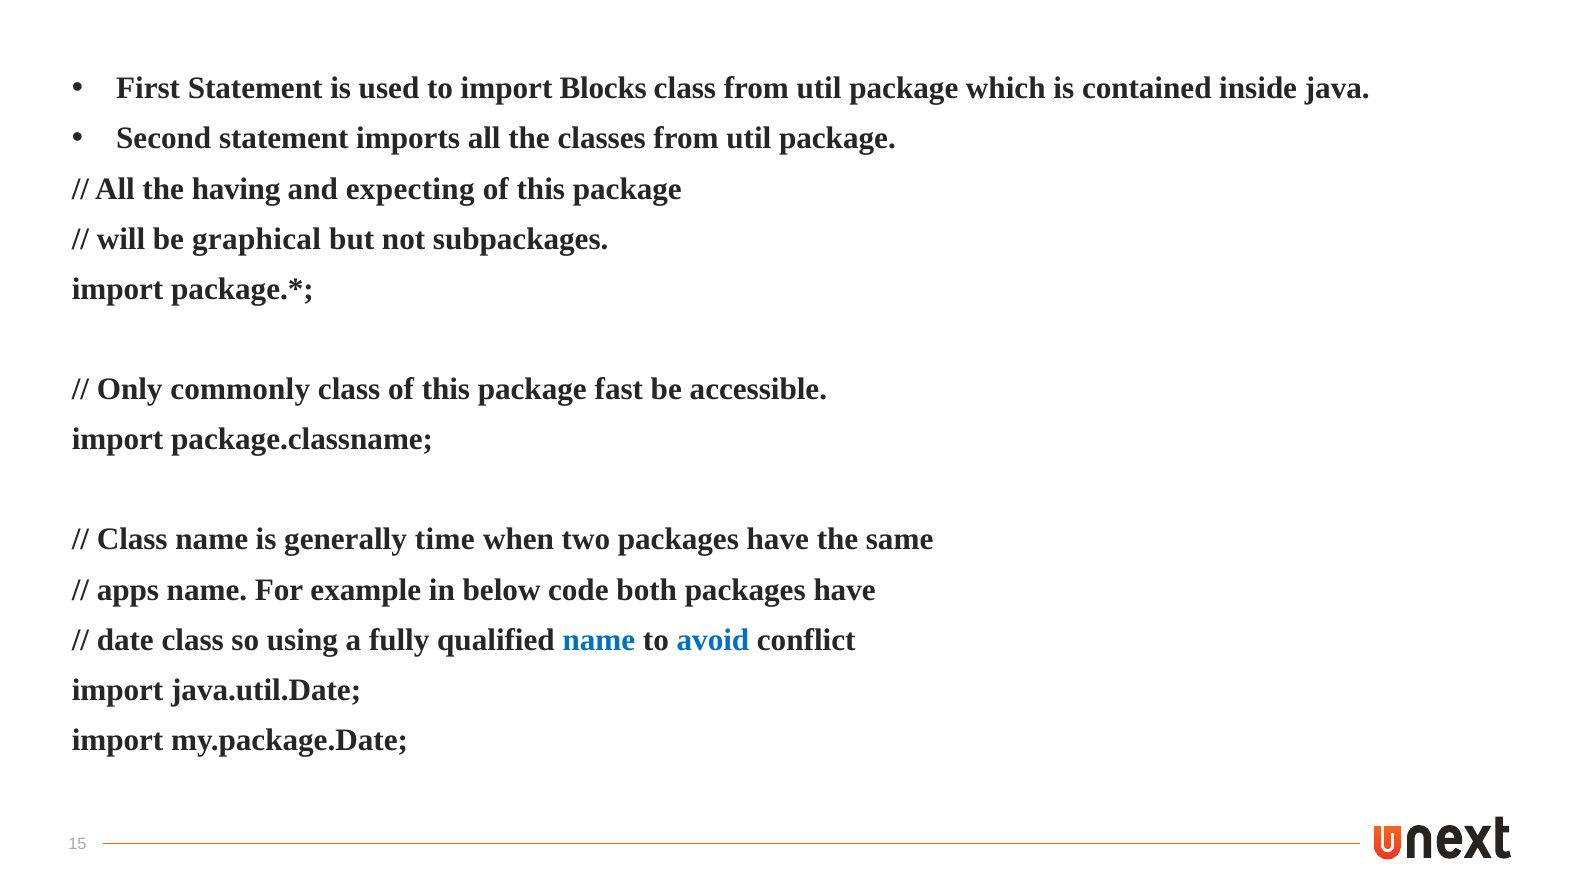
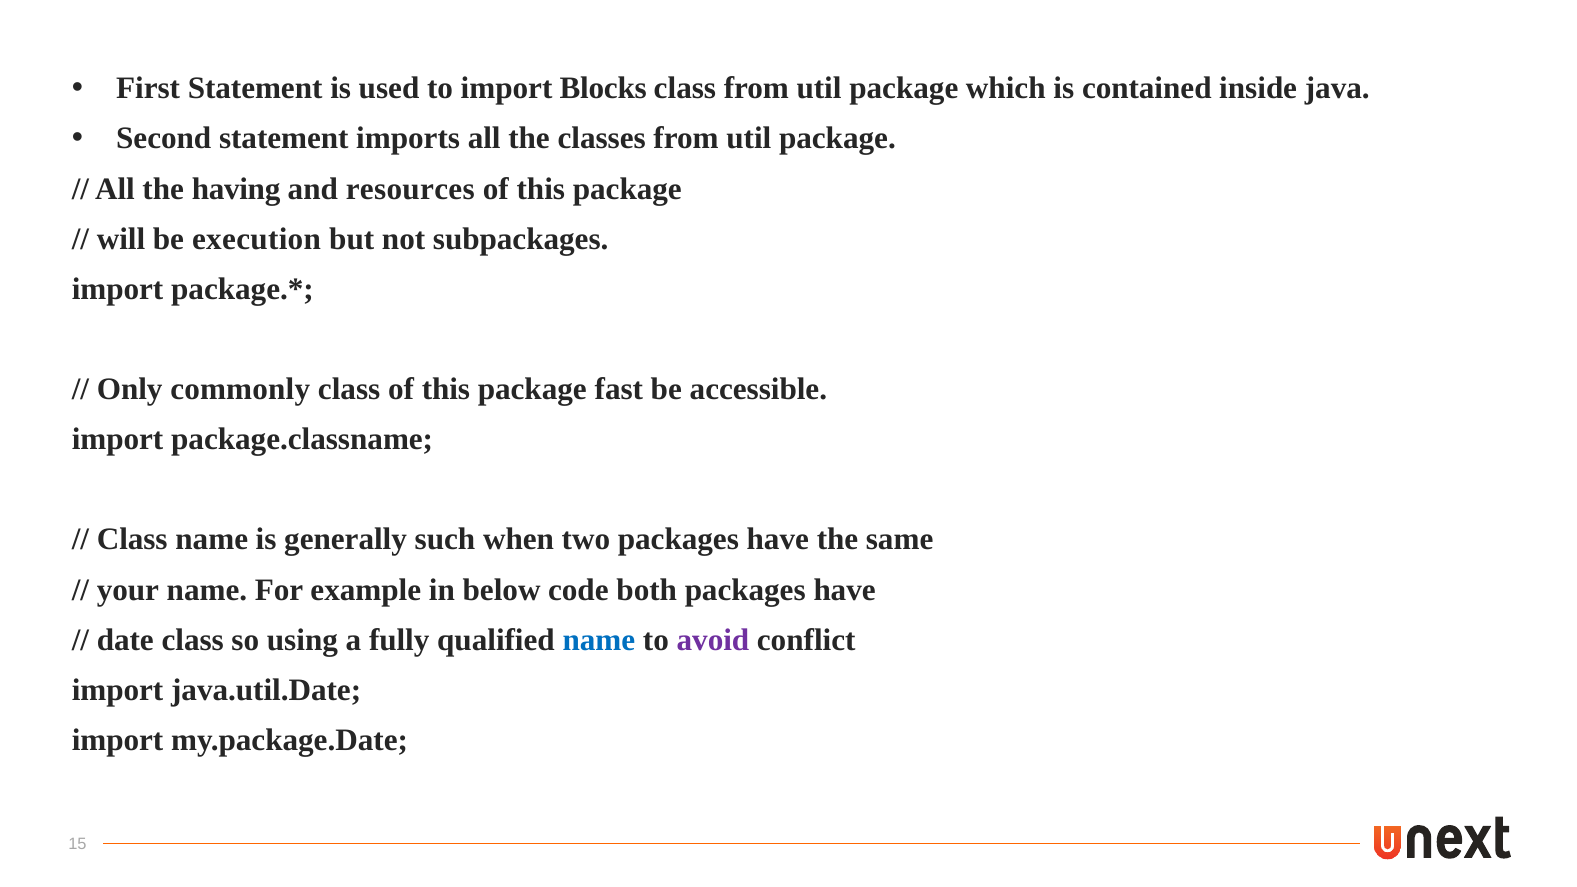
expecting: expecting -> resources (410, 189)
graphical: graphical -> execution (257, 239)
time: time -> such (445, 540)
apps: apps -> your (128, 590)
avoid colour: blue -> purple (713, 640)
